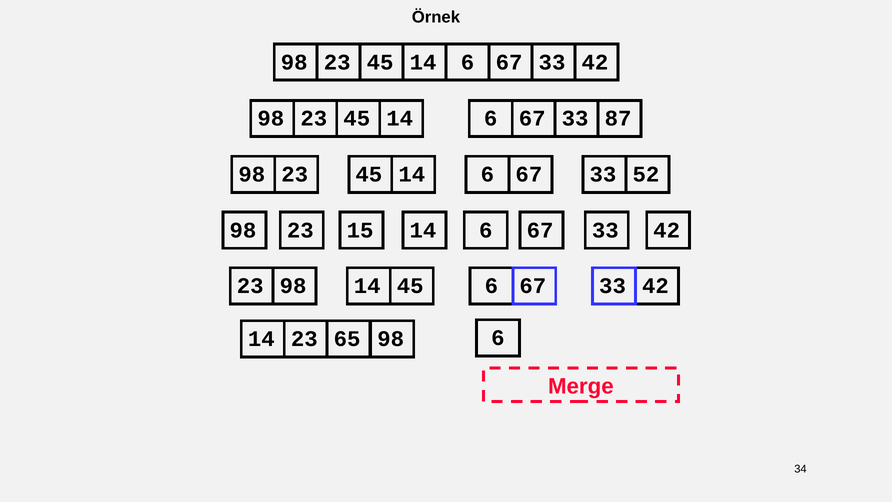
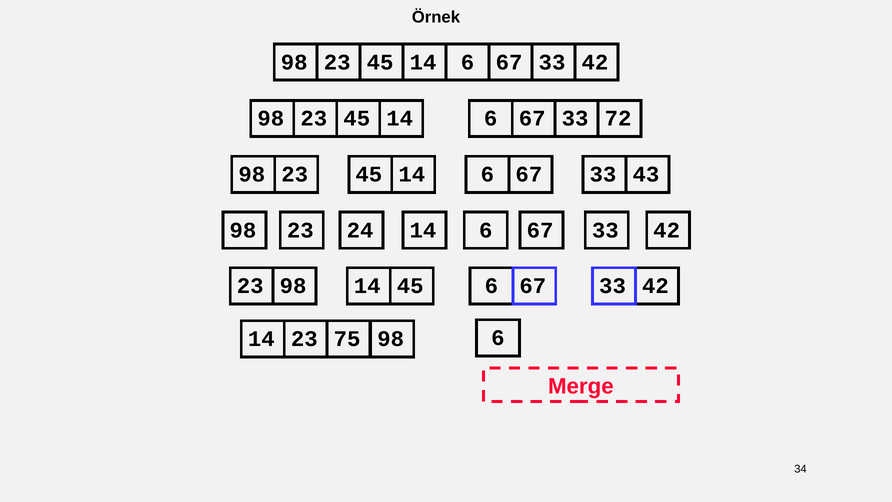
87: 87 -> 72 (618, 119)
52: 52 -> 43 (646, 174)
15: 15 -> 24 (360, 230)
65: 65 -> 75 (347, 339)
